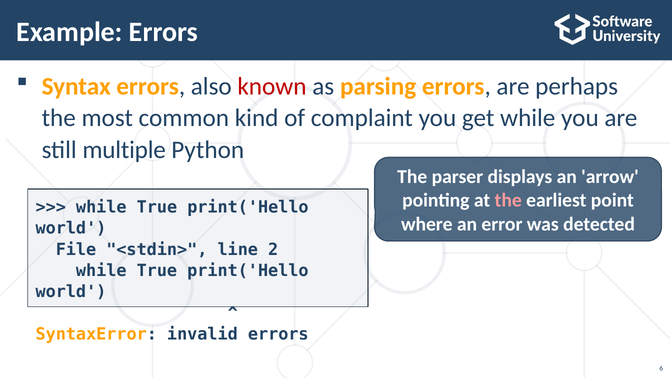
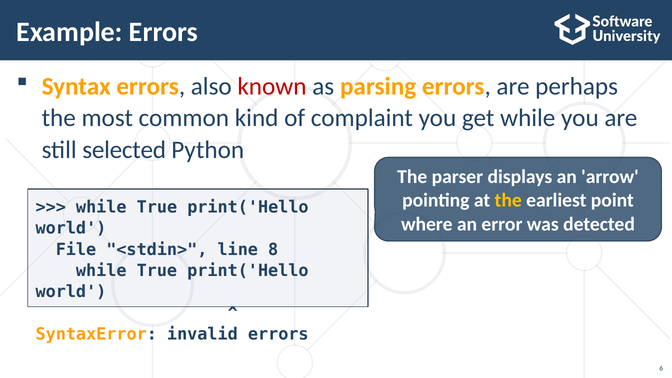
multiple: multiple -> selected (124, 150)
the colour: pink -> yellow (508, 201)
2: 2 -> 8 (273, 250)
